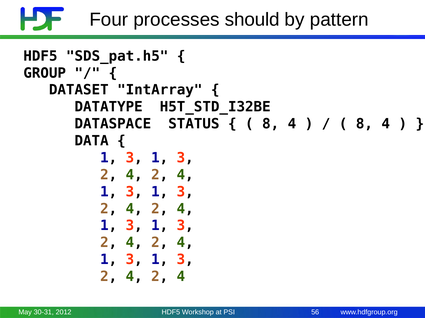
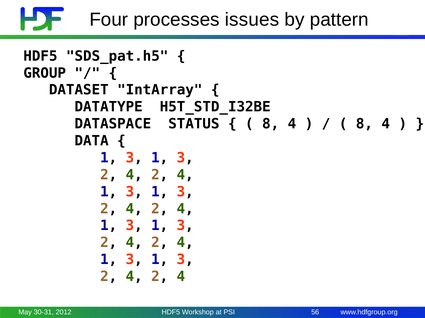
should: should -> issues (252, 20)
